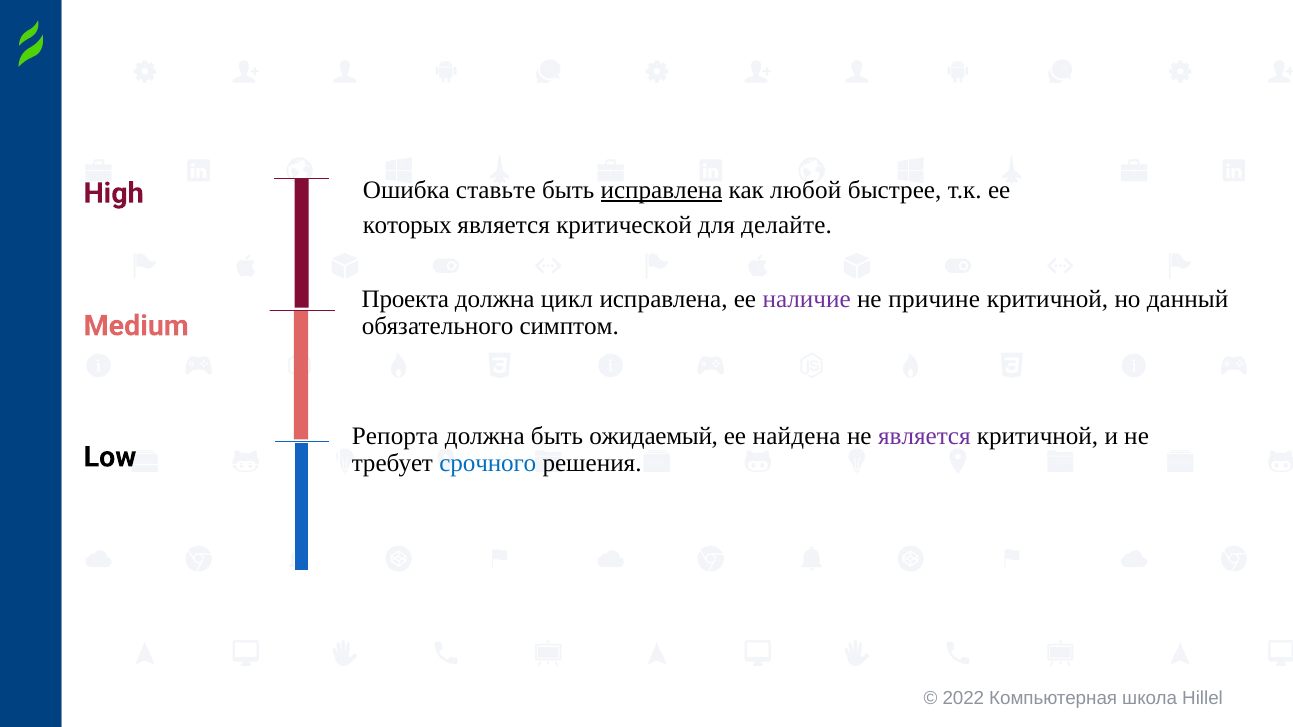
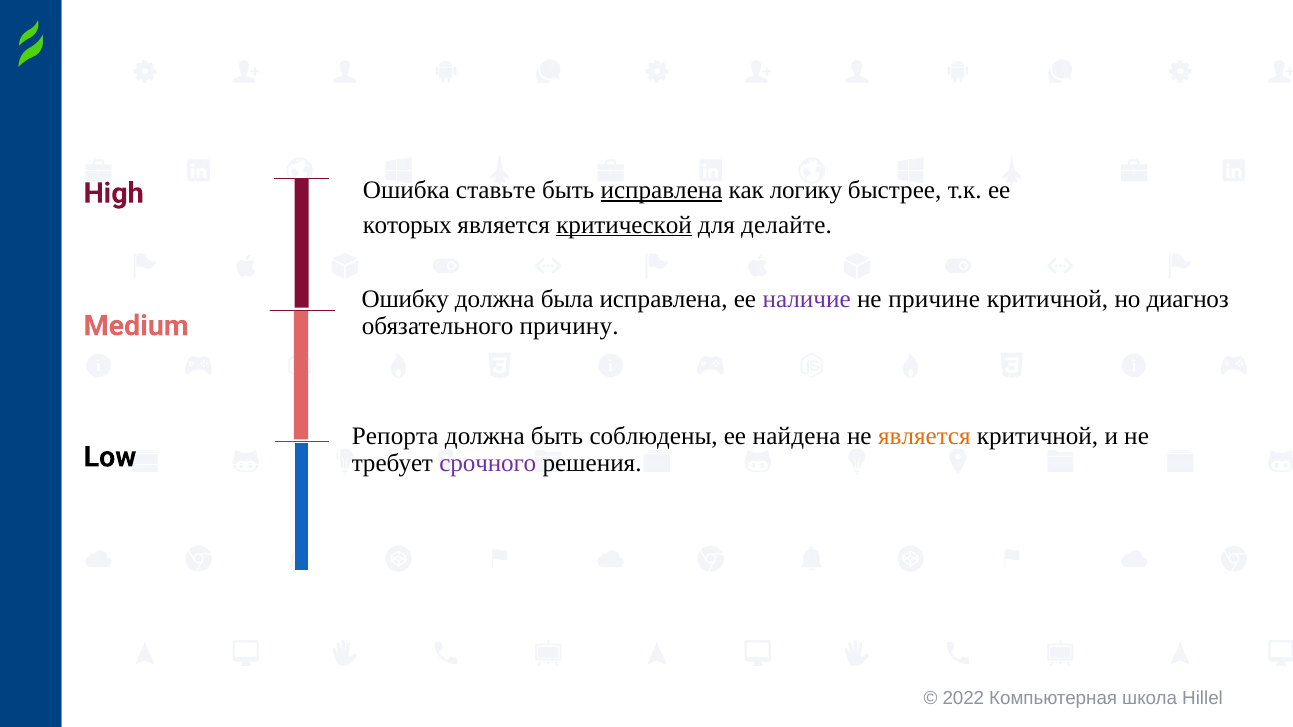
любой: любой -> логику (806, 190)
критической underline: none -> present (624, 225)
Проекта: Проекта -> Ошибку (405, 300)
цикл: цикл -> была (567, 300)
данный: данный -> диагноз (1188, 300)
симптом: симптом -> причину (569, 327)
ожидаемый: ожидаемый -> соблюдены (654, 436)
является colour: purple -> orange (924, 436)
срочного colour: blue -> purple (488, 464)
